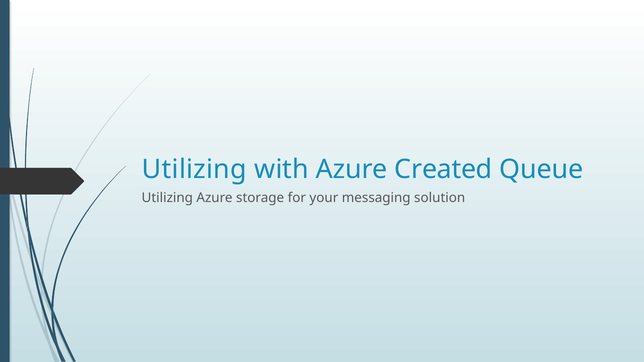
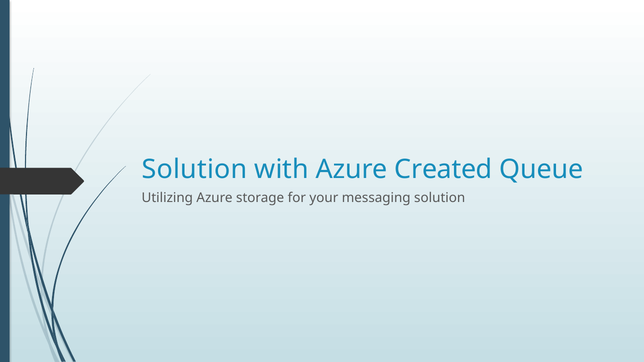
Utilizing: Utilizing -> Solution (194, 170)
